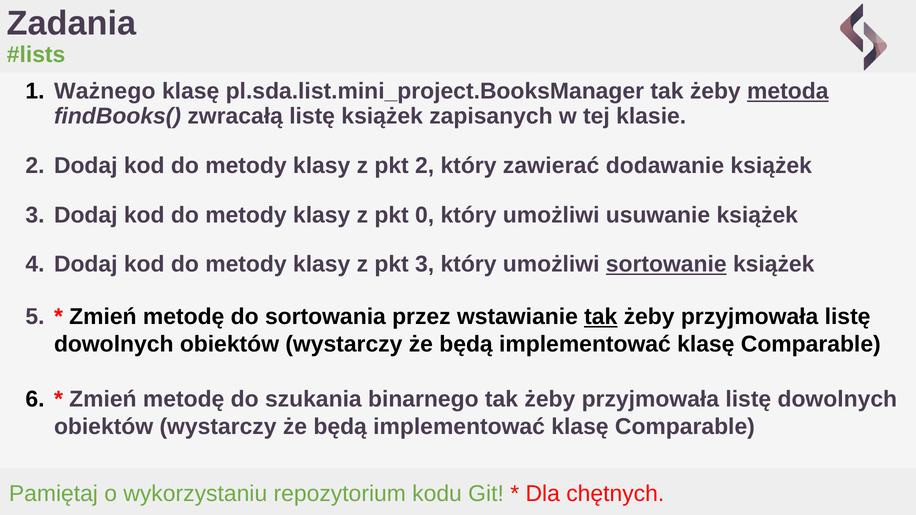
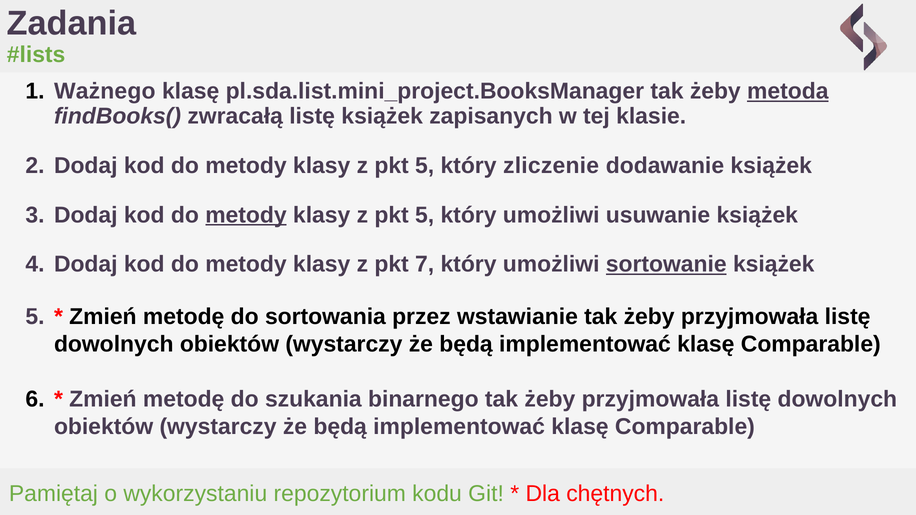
2: 2 -> 5 (425, 166)
zawierać: zawierać -> zliczenie (551, 166)
metody underline: none -> present (246, 215)
0: 0 -> 5 (425, 215)
pkt 3: 3 -> 7 (425, 265)
tak underline: present -> none (601, 317)
